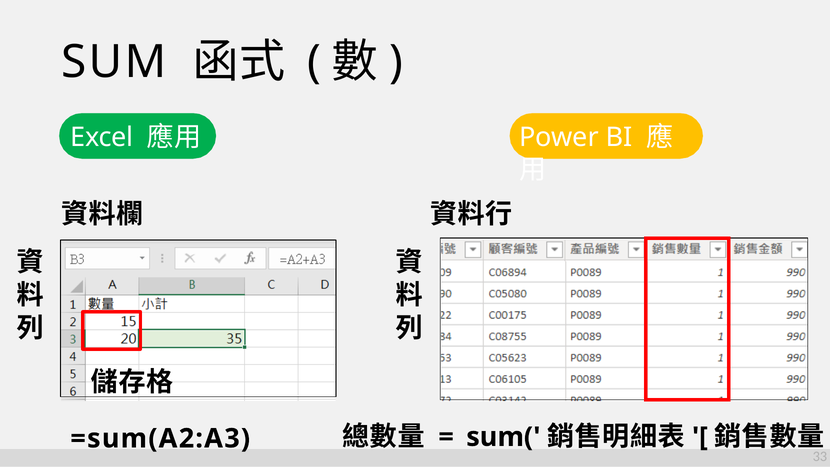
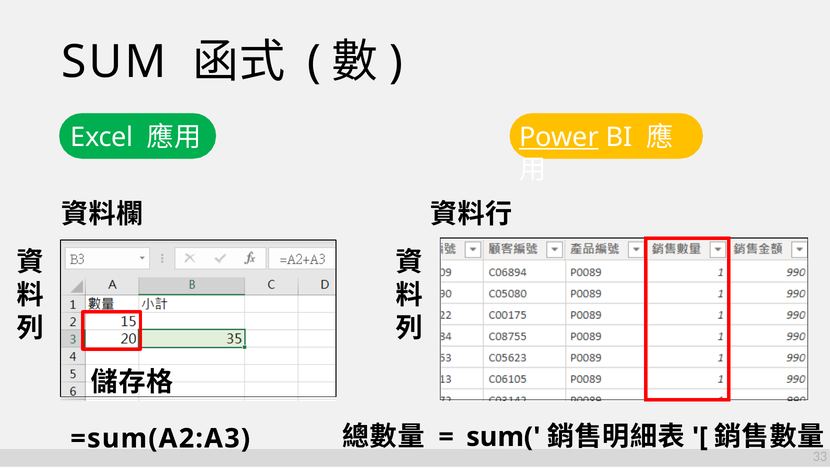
Power underline: none -> present (559, 137)
